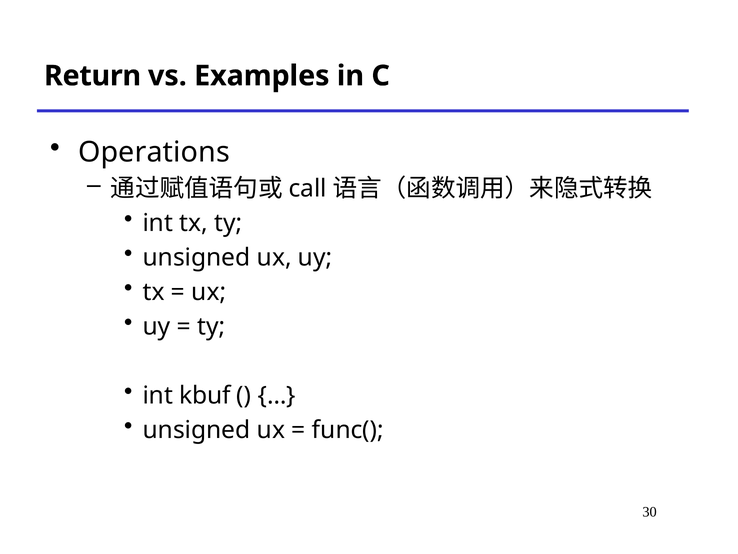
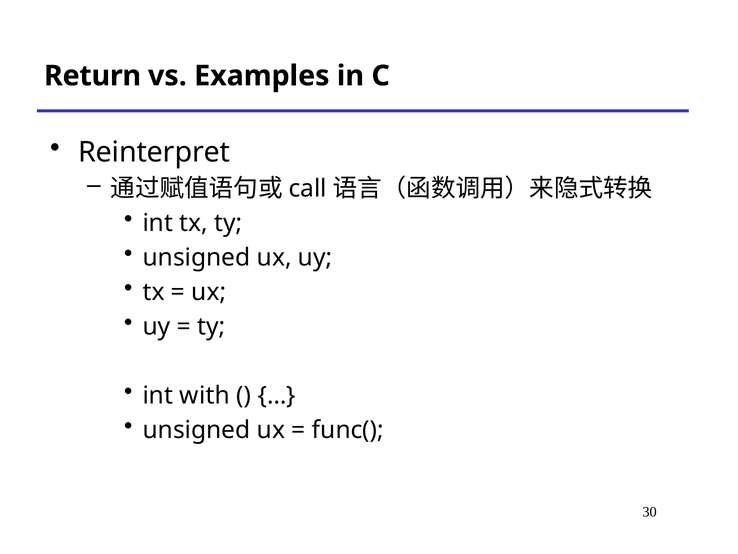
Operations: Operations -> Reinterpret (154, 152)
kbuf: kbuf -> with (205, 395)
